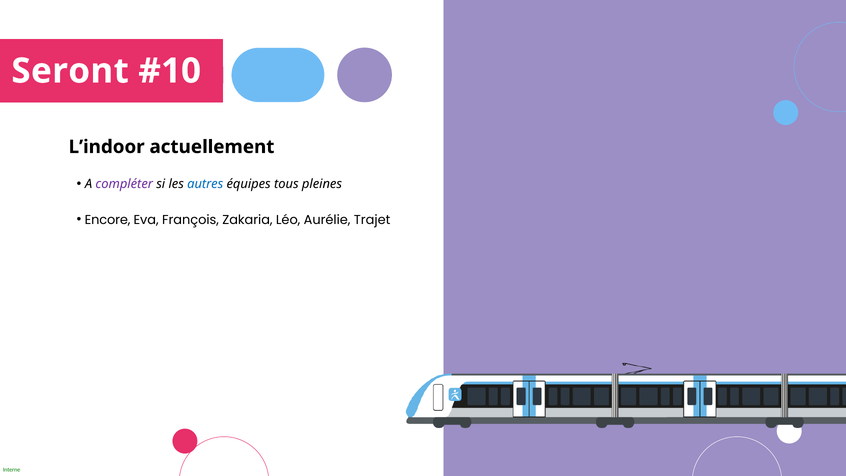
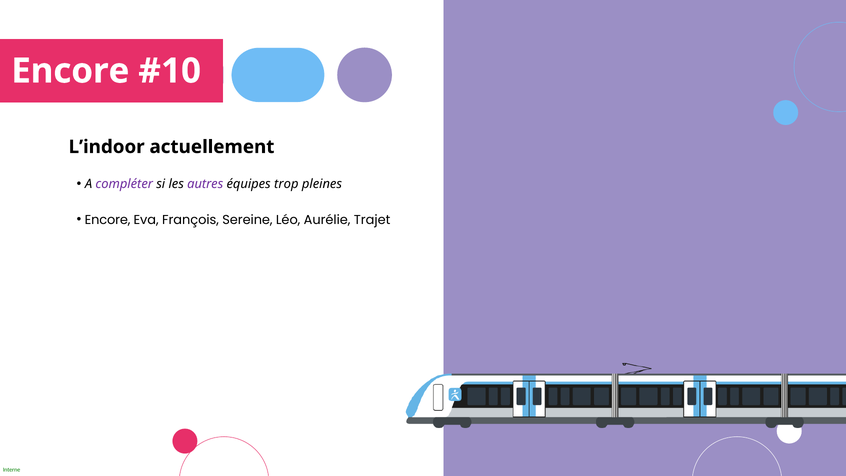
Seront: Seront -> Encore (70, 71)
autres colour: blue -> purple (205, 184)
tous: tous -> trop (286, 184)
Zakaria: Zakaria -> Sereine (247, 220)
